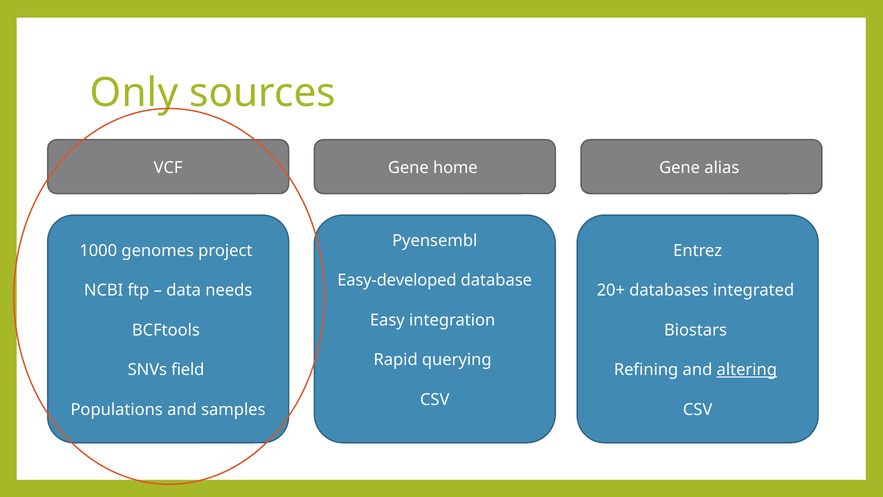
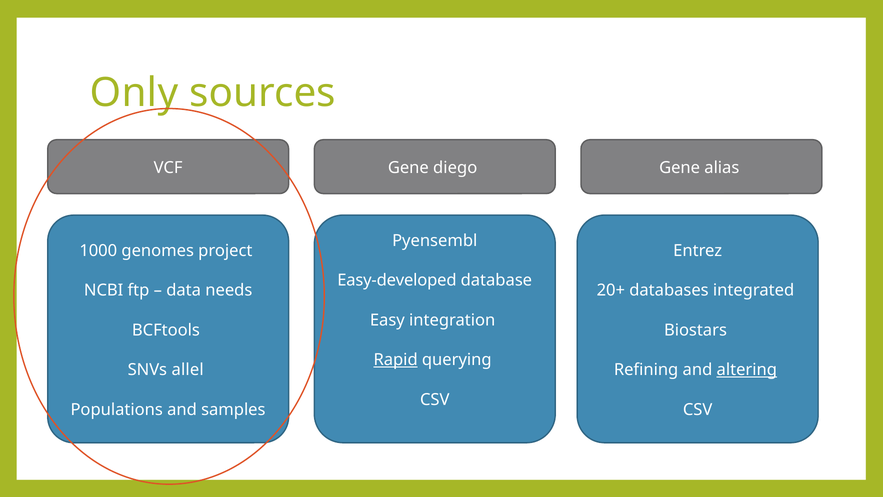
home: home -> diego (455, 168)
Rapid underline: none -> present (396, 360)
field: field -> allel (188, 370)
